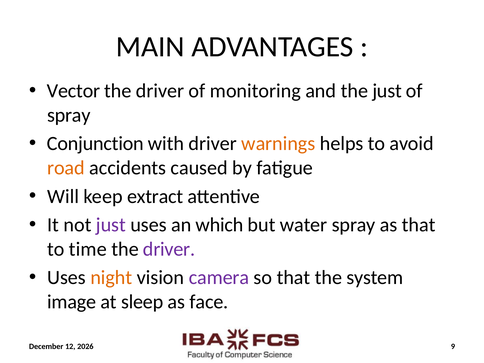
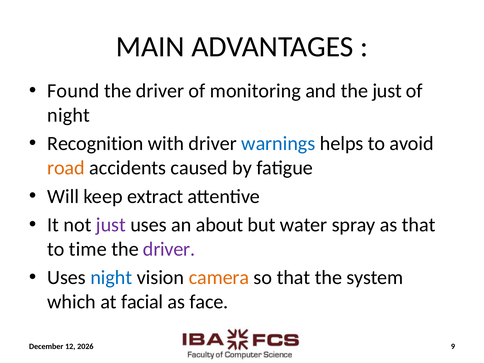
Vector: Vector -> Found (73, 91)
spray: spray -> night (69, 115)
Conjunction: Conjunction -> Recognition (95, 144)
warnings colour: orange -> blue (278, 144)
which: which -> about (220, 225)
night colour: orange -> blue (111, 278)
camera colour: purple -> orange (219, 278)
image: image -> which (72, 302)
sleep: sleep -> facial (142, 302)
